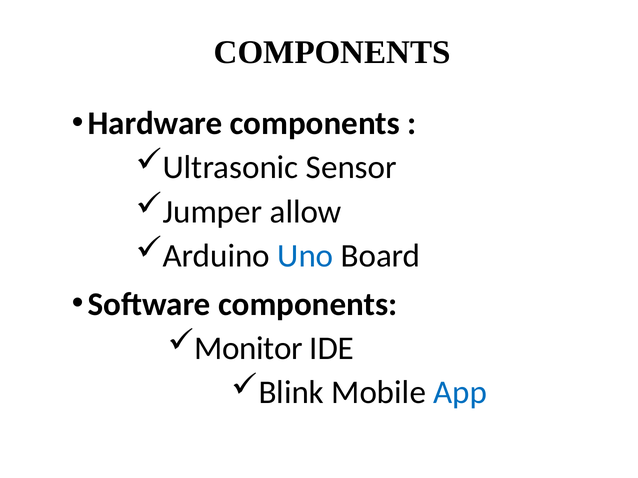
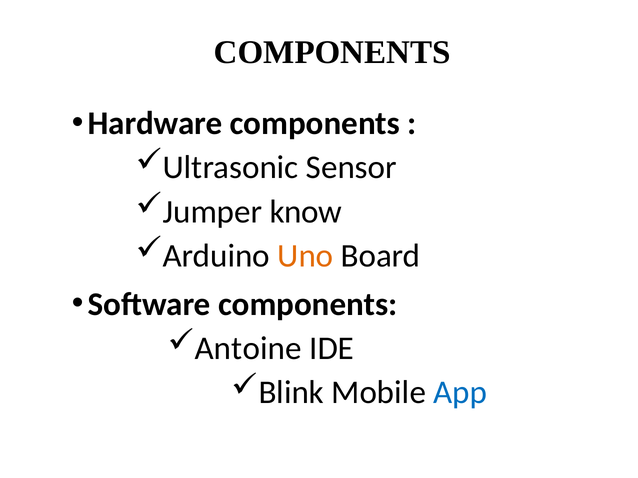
allow: allow -> know (306, 212)
Uno colour: blue -> orange (305, 256)
Monitor: Monitor -> Antoine (248, 349)
